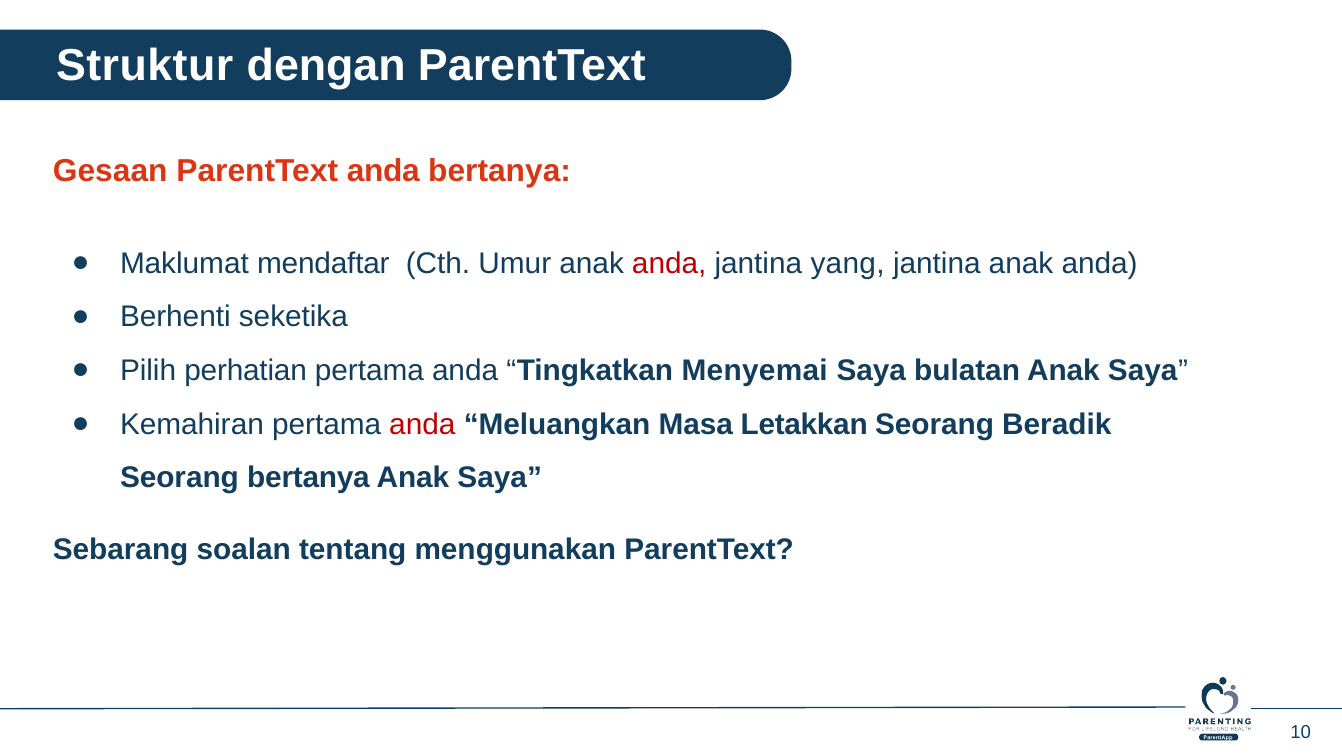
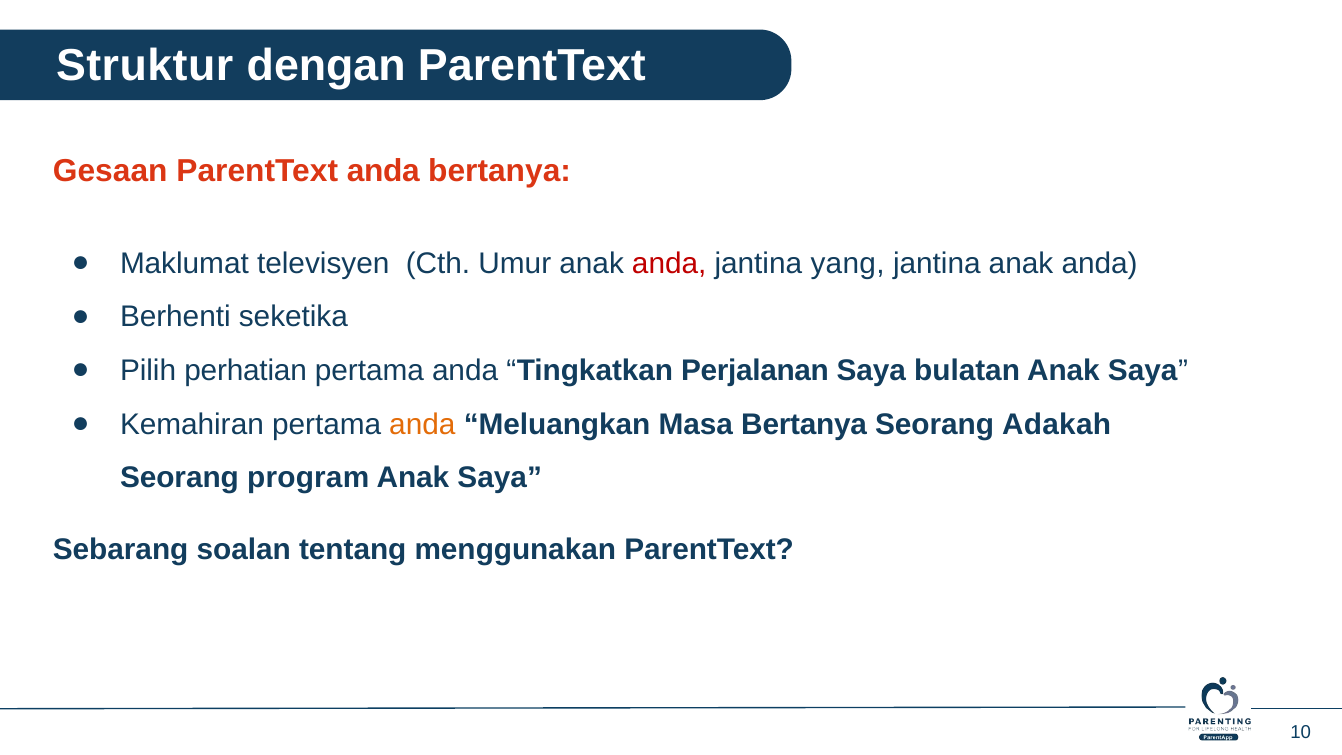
mendaftar: mendaftar -> televisyen (323, 263)
Menyemai: Menyemai -> Perjalanan (755, 371)
anda colour: red -> orange (422, 424)
Masa Letakkan: Letakkan -> Bertanya (804, 424)
Beradik: Beradik -> Adakah (1057, 424)
Seorang bertanya: bertanya -> program (308, 478)
